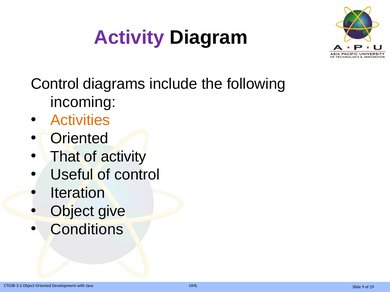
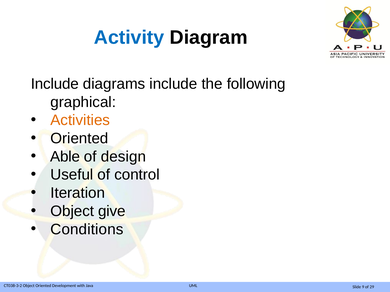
Activity colour: purple -> blue (129, 37)
Control: Control -> Include (55, 84)
incoming: incoming -> graphical (83, 102)
That: That -> Able (65, 157)
of activity: activity -> design (123, 157)
